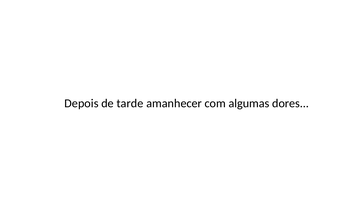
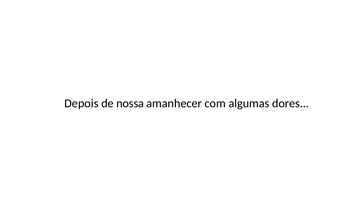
tarde: tarde -> nossa (130, 103)
